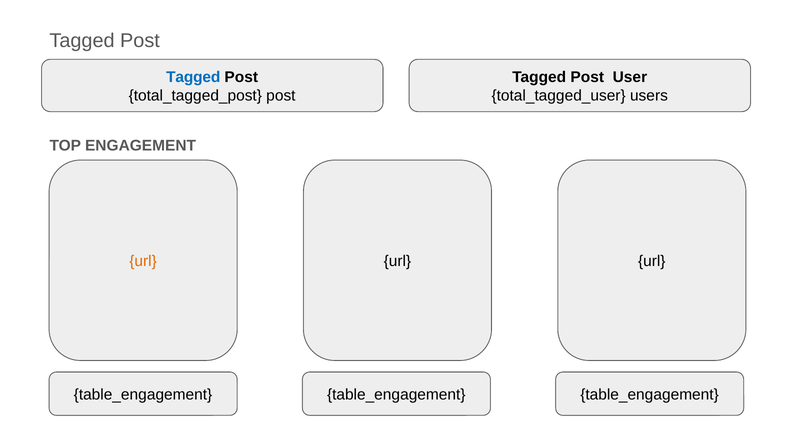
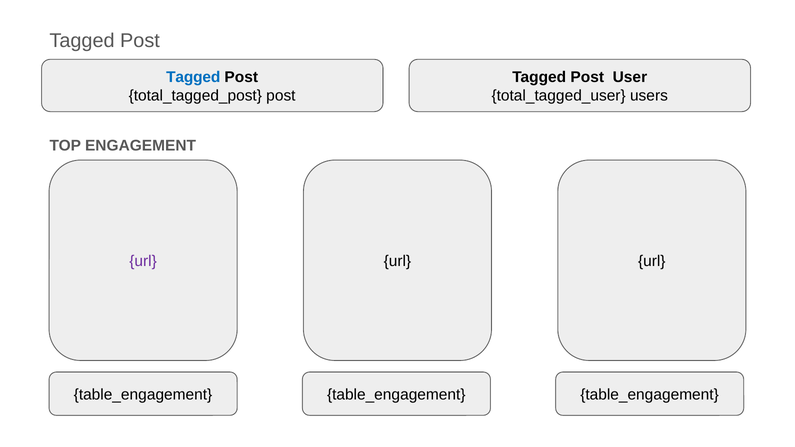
url colour: orange -> purple (143, 261)
